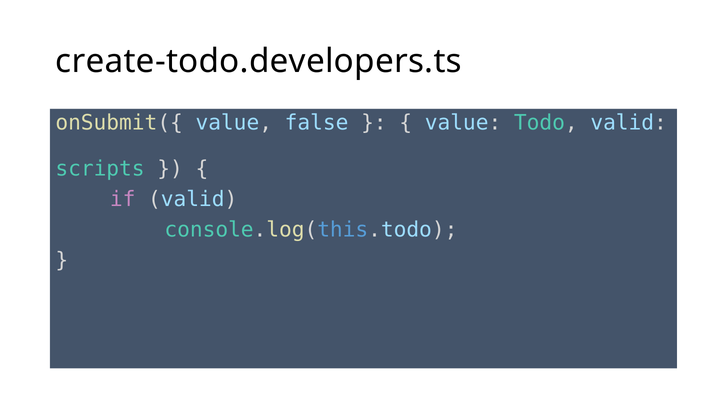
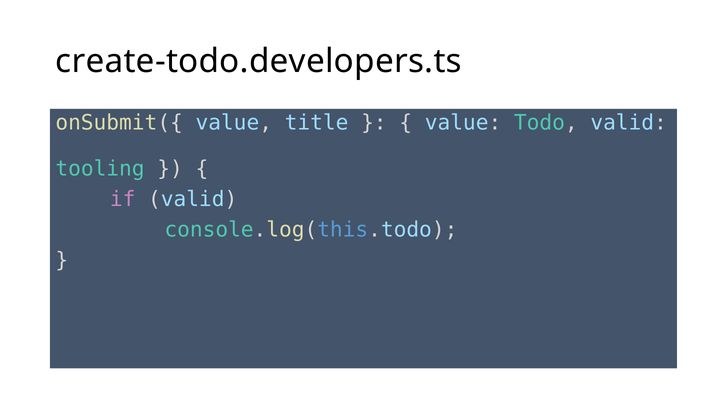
false: false -> title (317, 123)
scripts: scripts -> tooling (100, 169)
